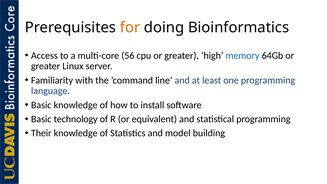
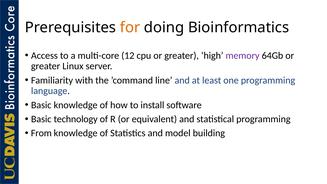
56: 56 -> 12 (128, 55)
memory colour: blue -> purple (243, 55)
Their: Their -> From (41, 133)
